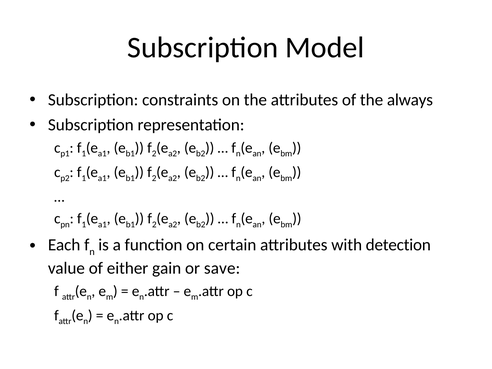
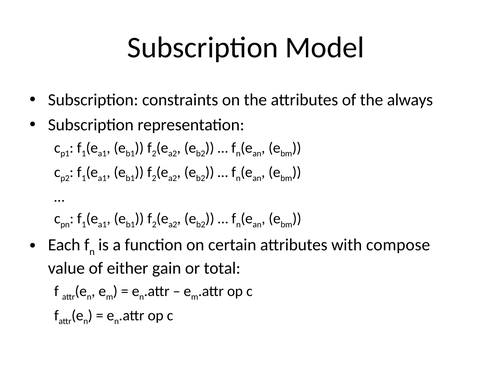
detection: detection -> compose (398, 245)
save: save -> total (222, 268)
